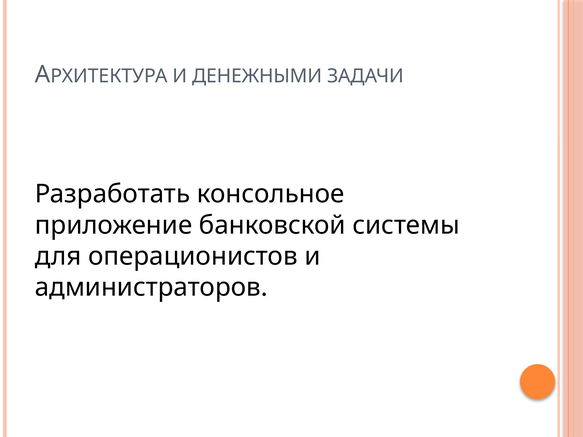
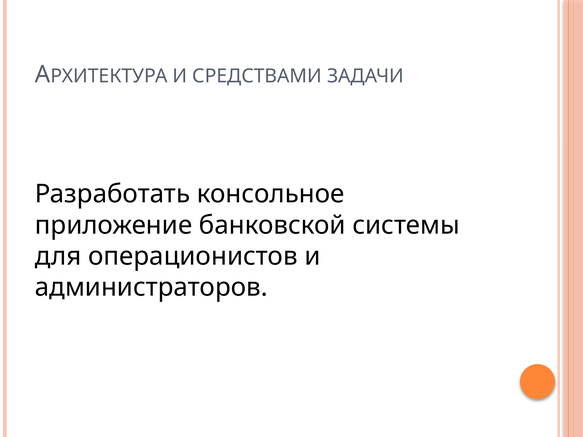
ДЕНЕЖНЫМИ: ДЕНЕЖНЫМИ -> СРЕДСТВАМИ (257, 76)
